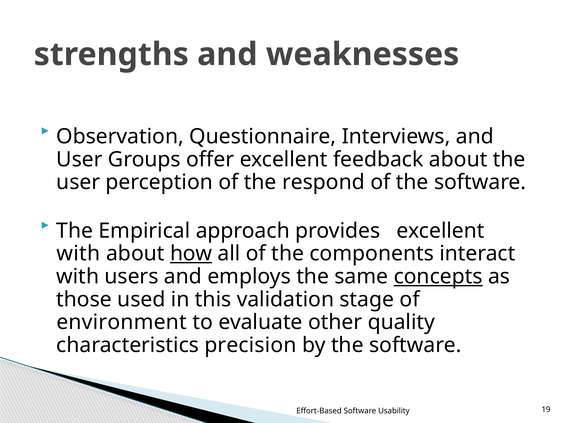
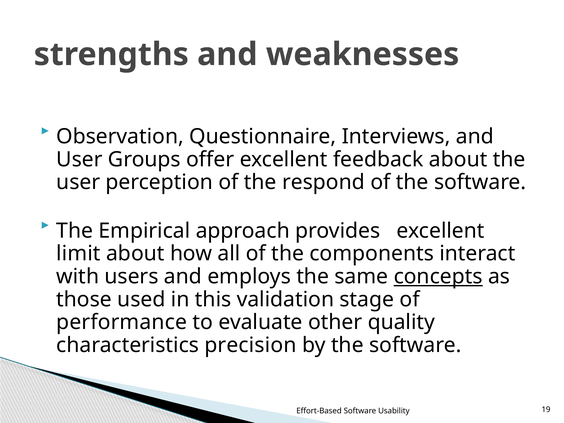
with: with -> limit (78, 254)
how underline: present -> none (191, 254)
environment: environment -> performance (122, 322)
